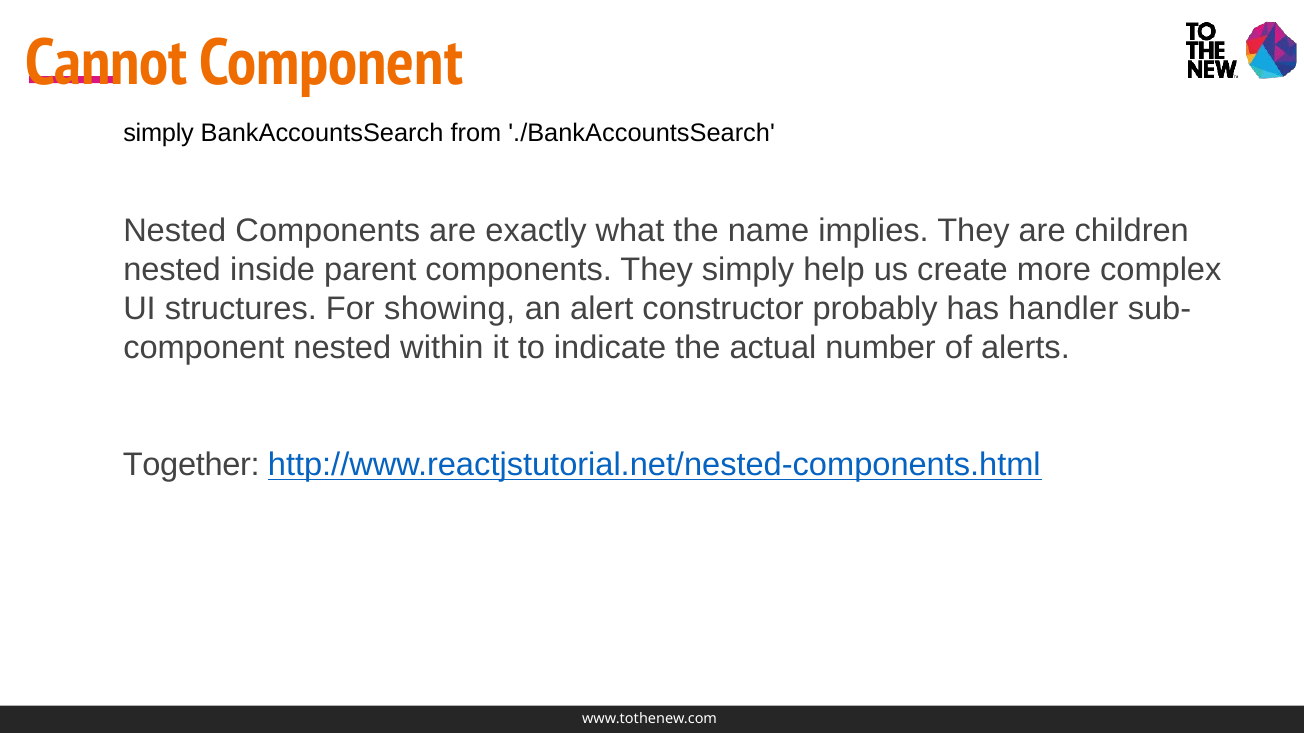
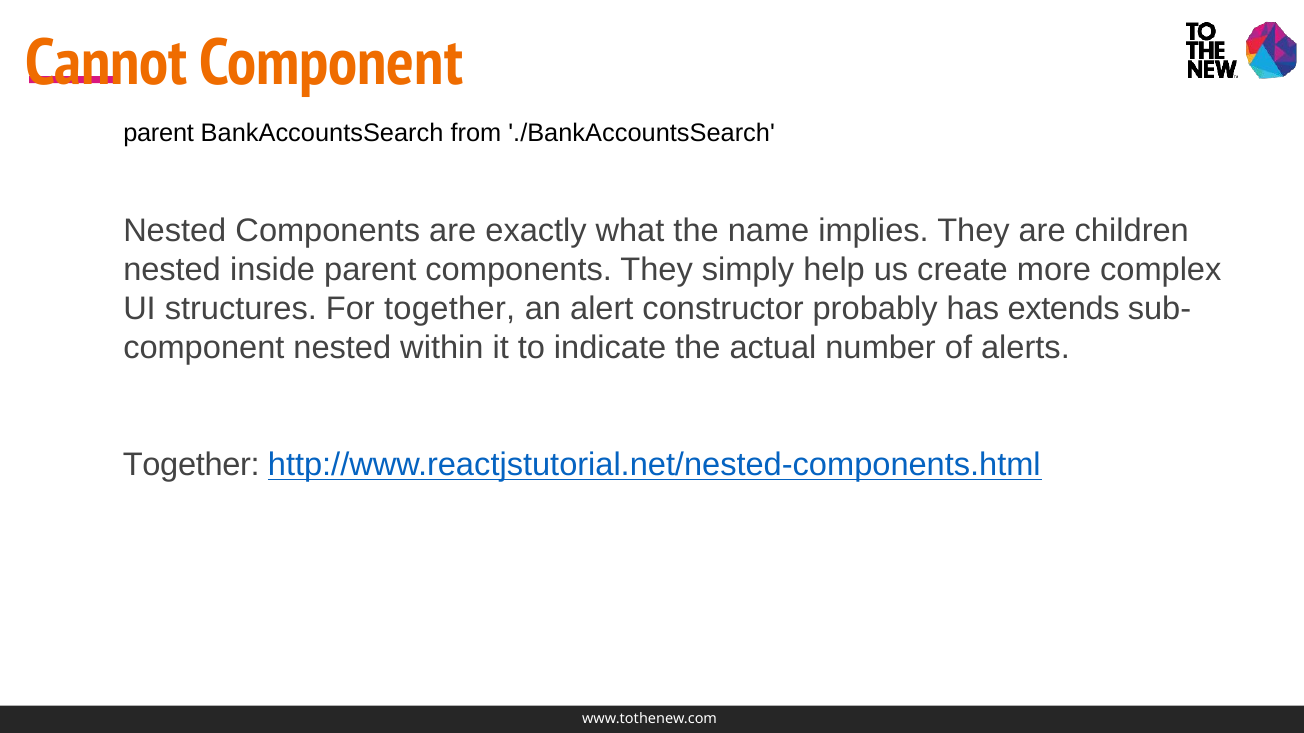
simply: simply -> parent (159, 134)
For showing: showing -> together (450, 309)
handler: handler -> extends (1064, 309)
